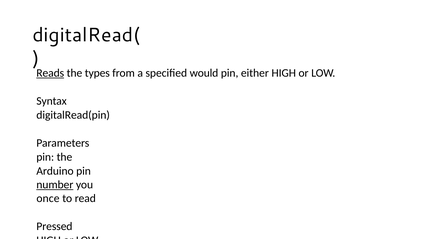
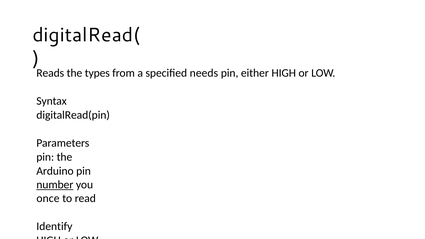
Reads underline: present -> none (50, 73)
would: would -> needs (204, 73)
Pressed: Pressed -> Identify (54, 226)
